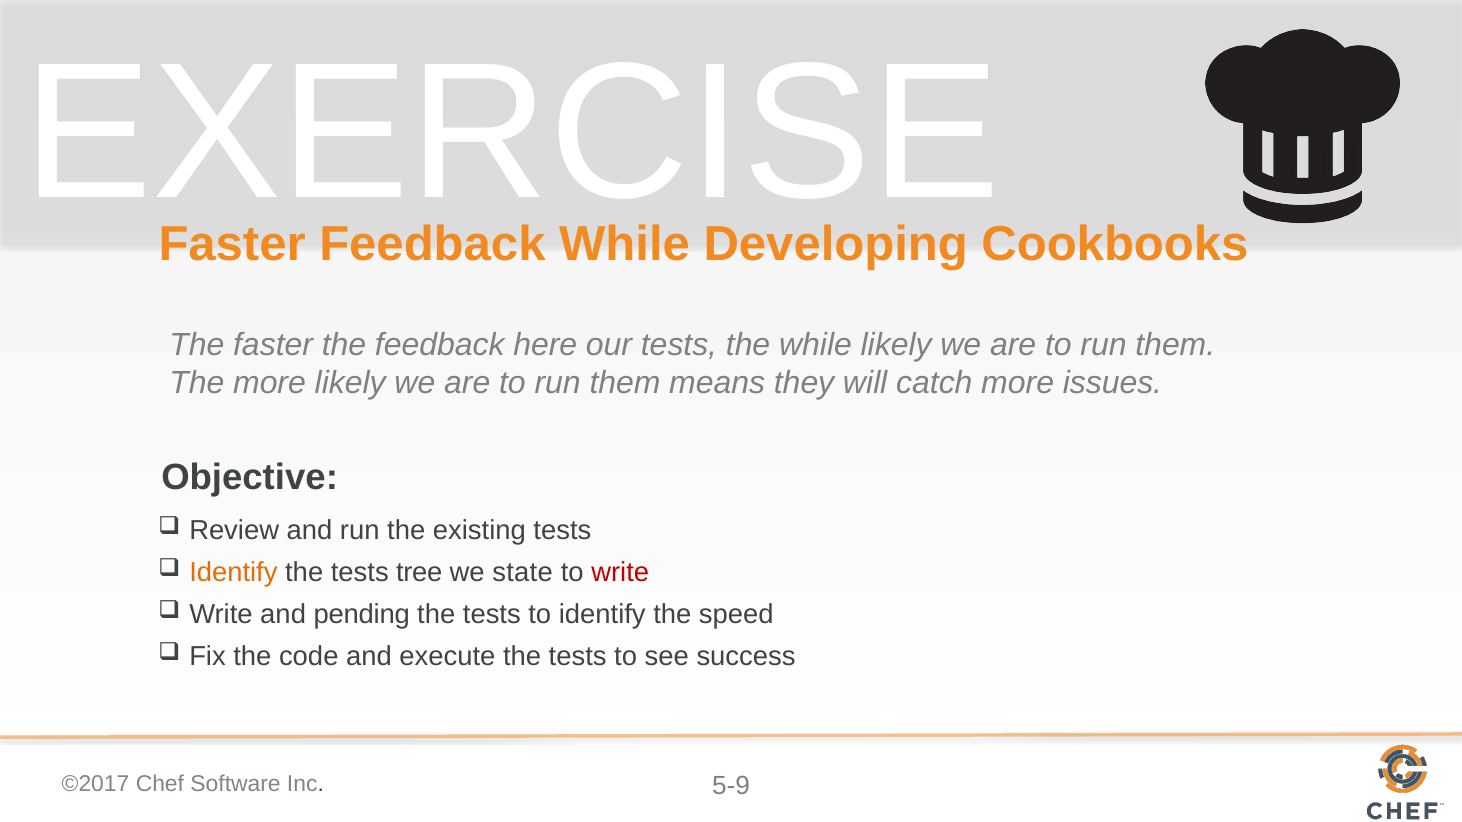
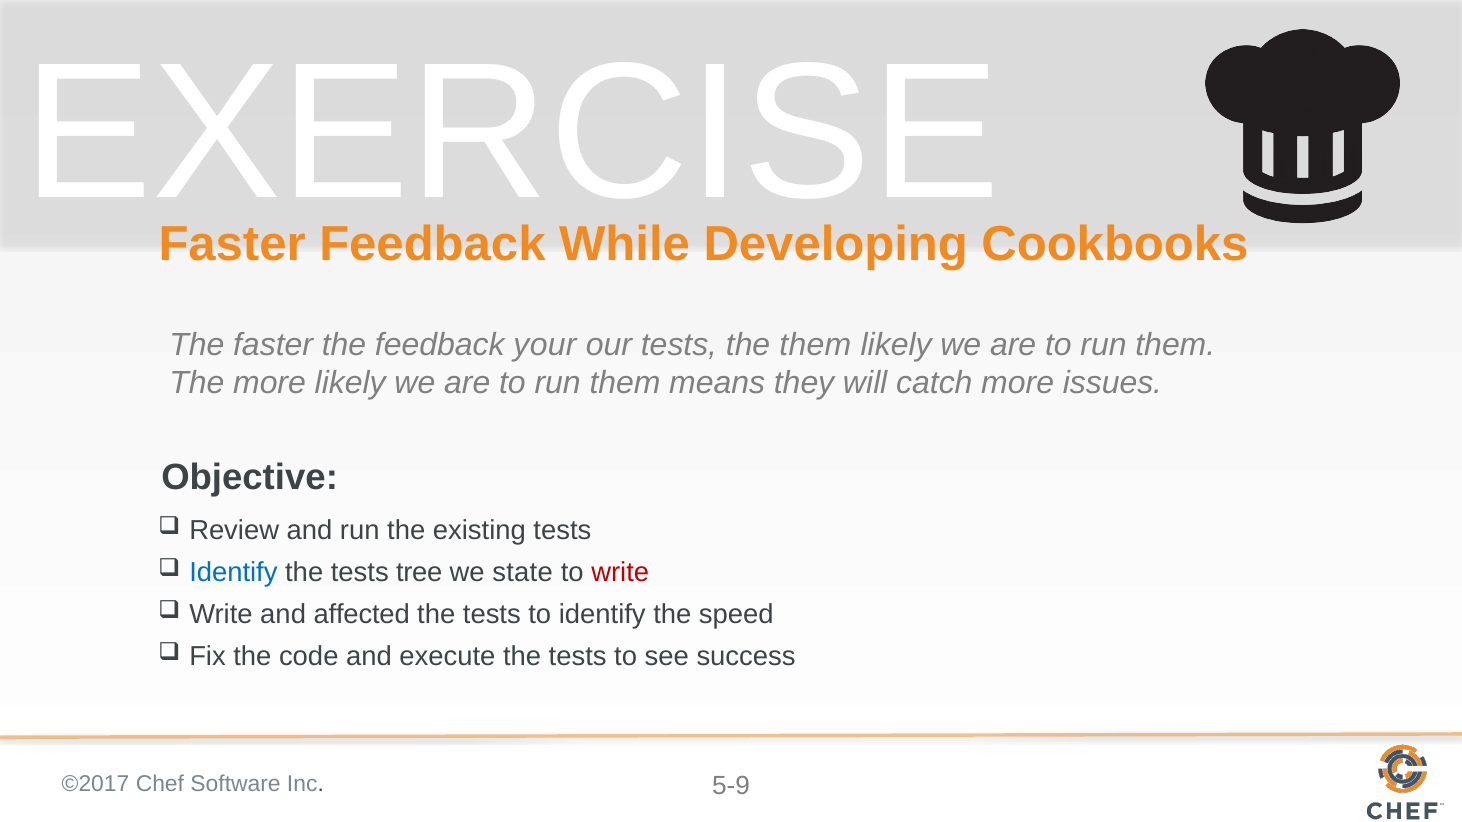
here: here -> your (545, 345)
the while: while -> them (815, 345)
Identify colour: orange -> blue (233, 573)
pending: pending -> affected (362, 615)
